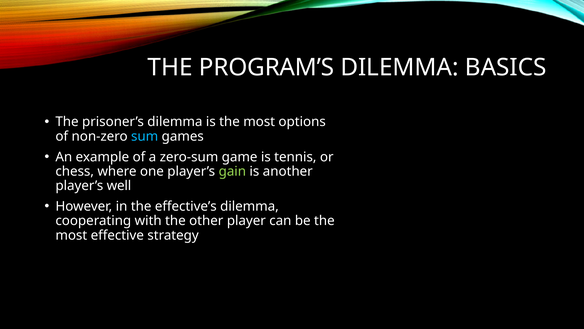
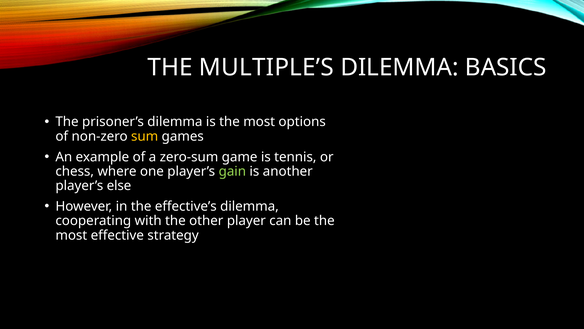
PROGRAM’S: PROGRAM’S -> MULTIPLE’S (266, 67)
sum colour: light blue -> yellow (145, 136)
well: well -> else (119, 186)
